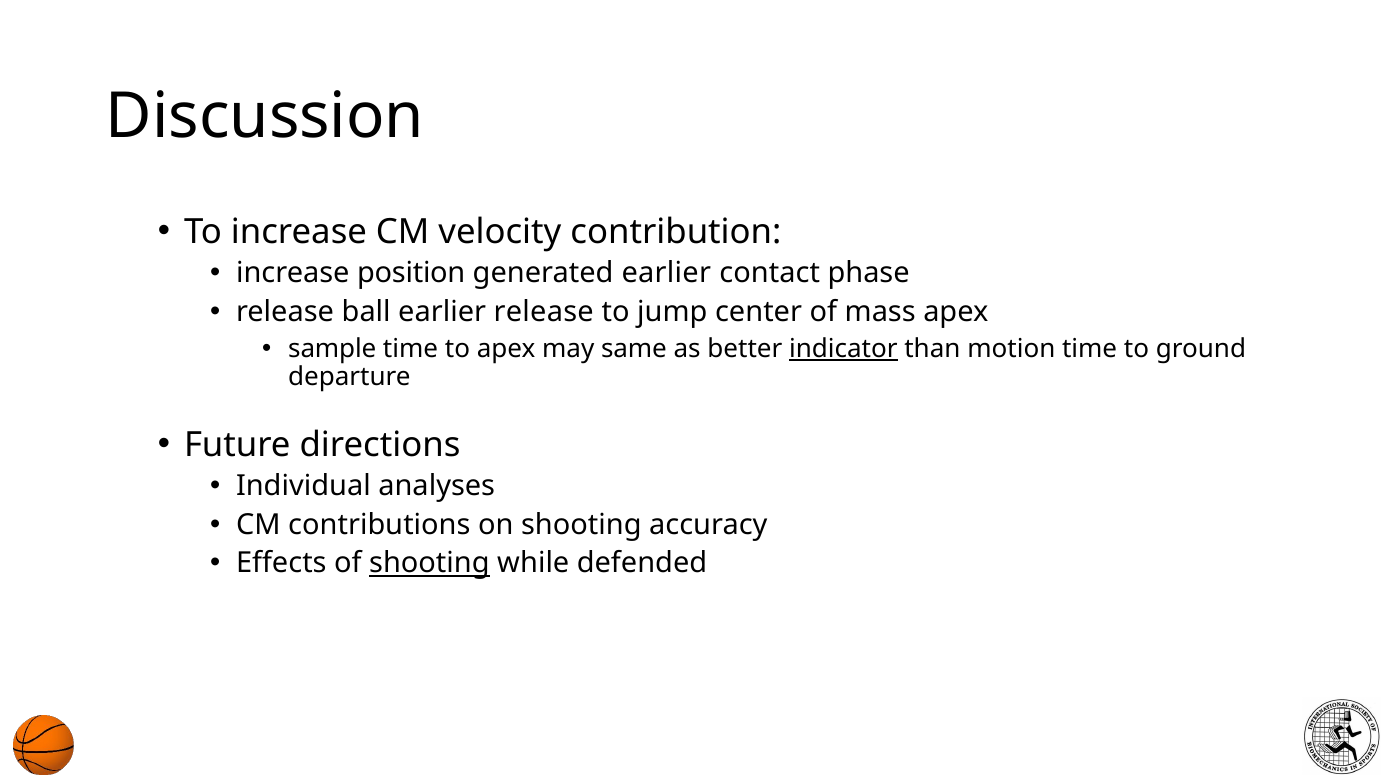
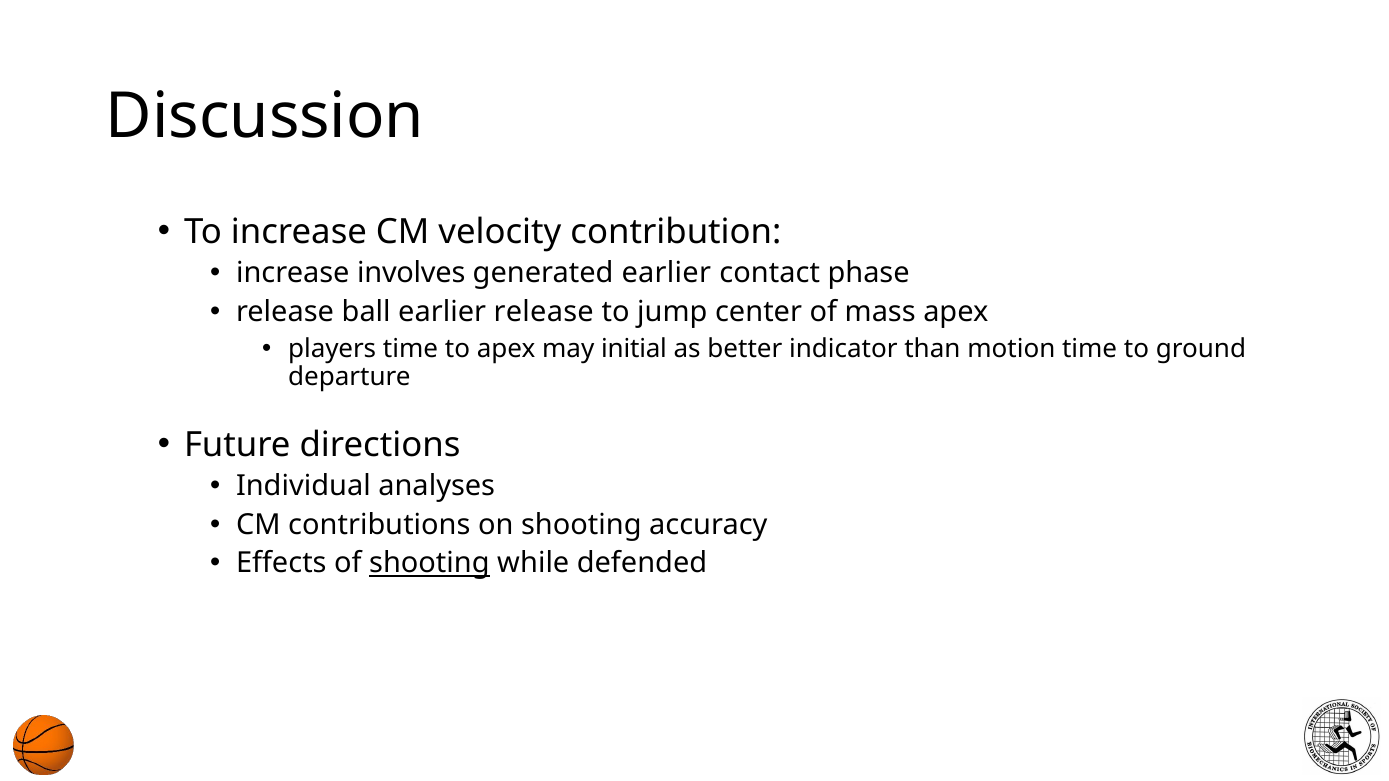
position: position -> involves (411, 273)
sample: sample -> players (332, 349)
same: same -> initial (634, 349)
indicator underline: present -> none (843, 349)
